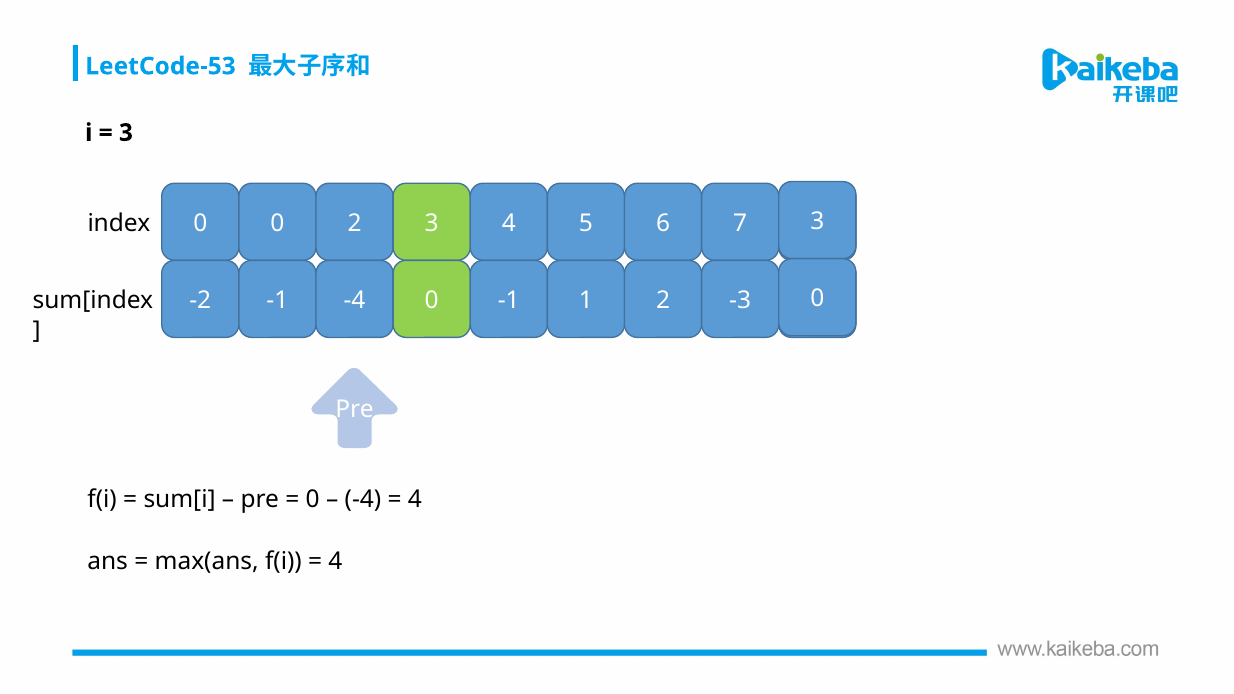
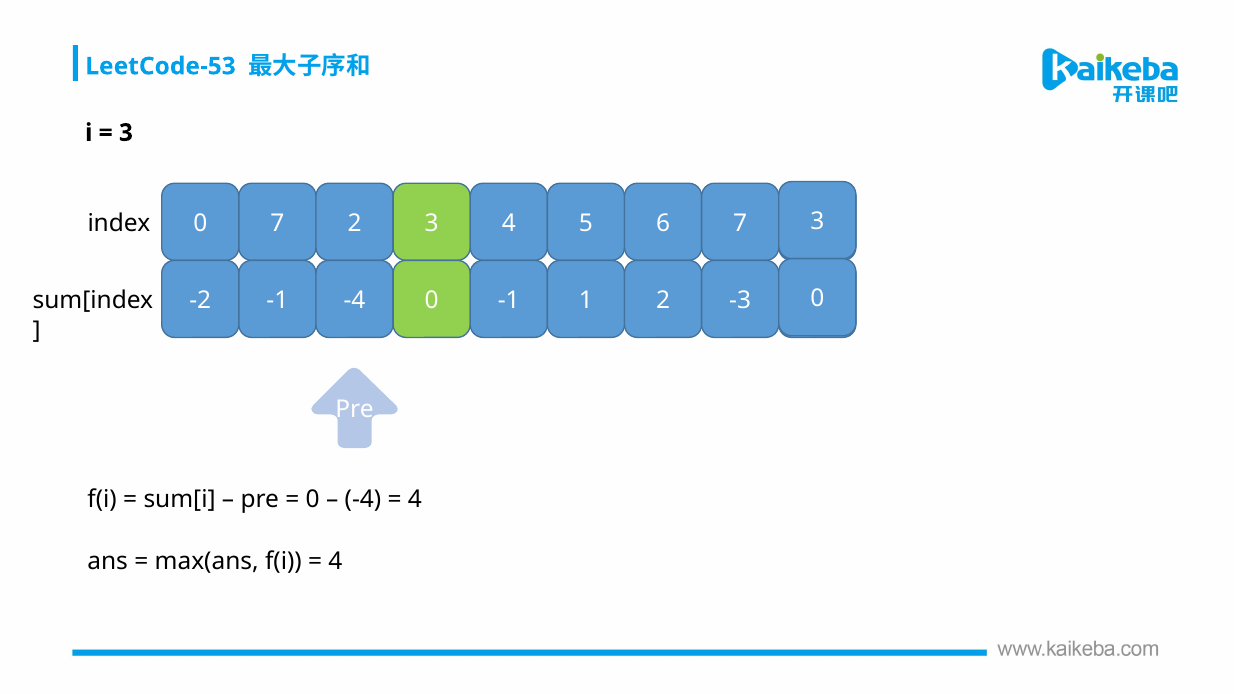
0 0: 0 -> 7 (277, 224)
